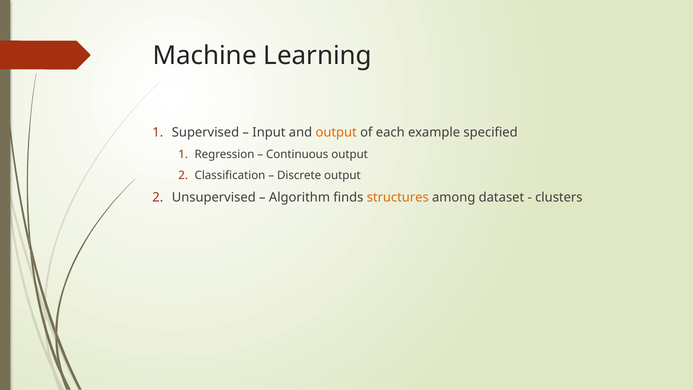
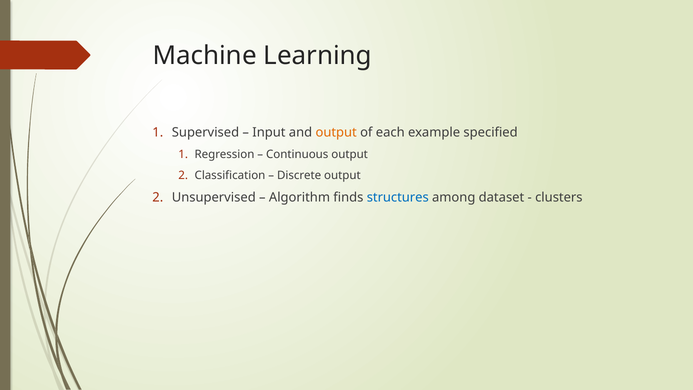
structures colour: orange -> blue (398, 198)
